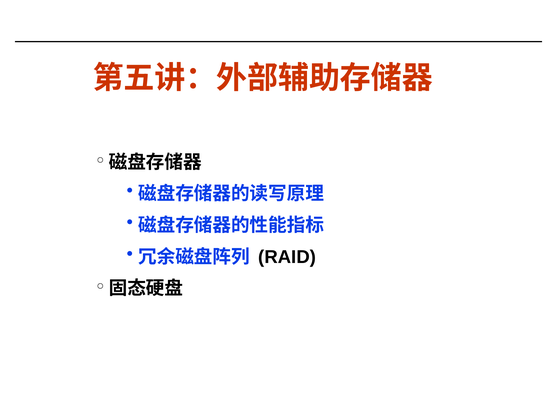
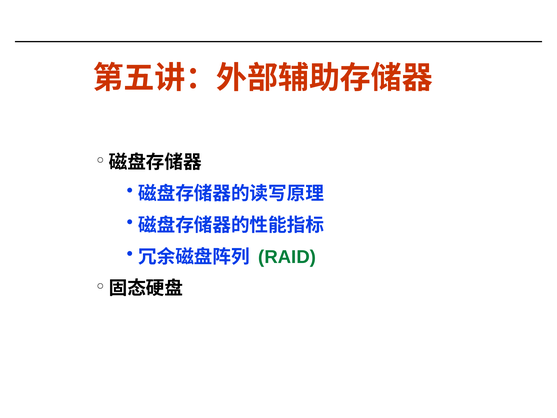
RAID colour: black -> green (287, 257)
